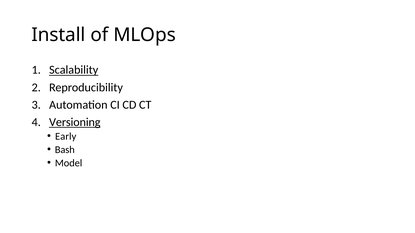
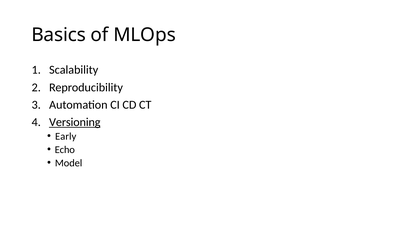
Install: Install -> Basics (59, 35)
Scalability underline: present -> none (74, 70)
Bash: Bash -> Echo (65, 150)
